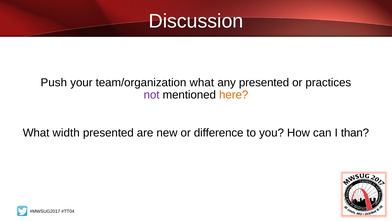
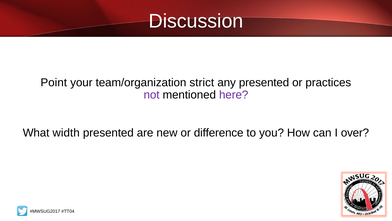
Push: Push -> Point (54, 82)
team/organization what: what -> strict (202, 82)
here colour: orange -> purple (234, 95)
than: than -> over (355, 132)
